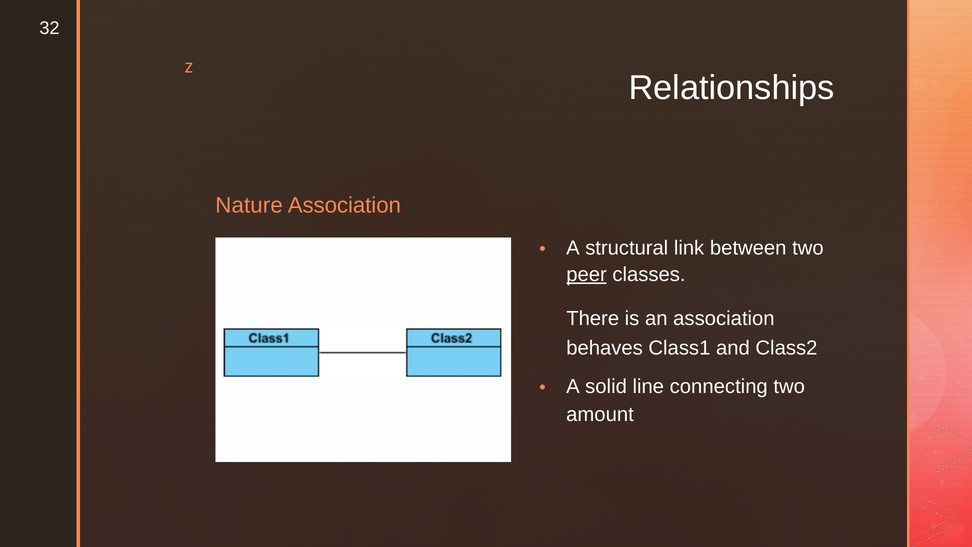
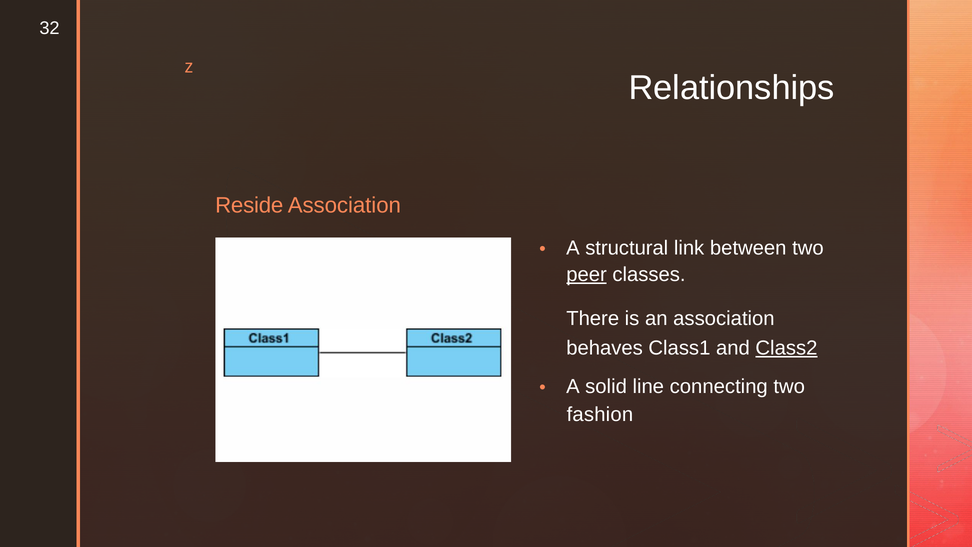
Nature: Nature -> Reside (249, 206)
Class2 underline: none -> present (786, 348)
amount: amount -> fashion (600, 414)
